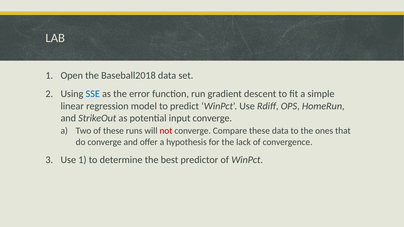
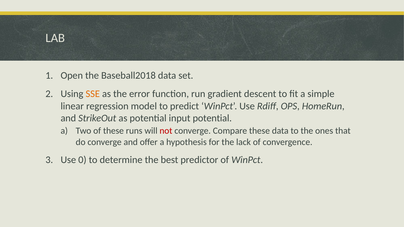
SSE colour: blue -> orange (93, 94)
input converge: converge -> potential (212, 118)
Use 1: 1 -> 0 (82, 160)
